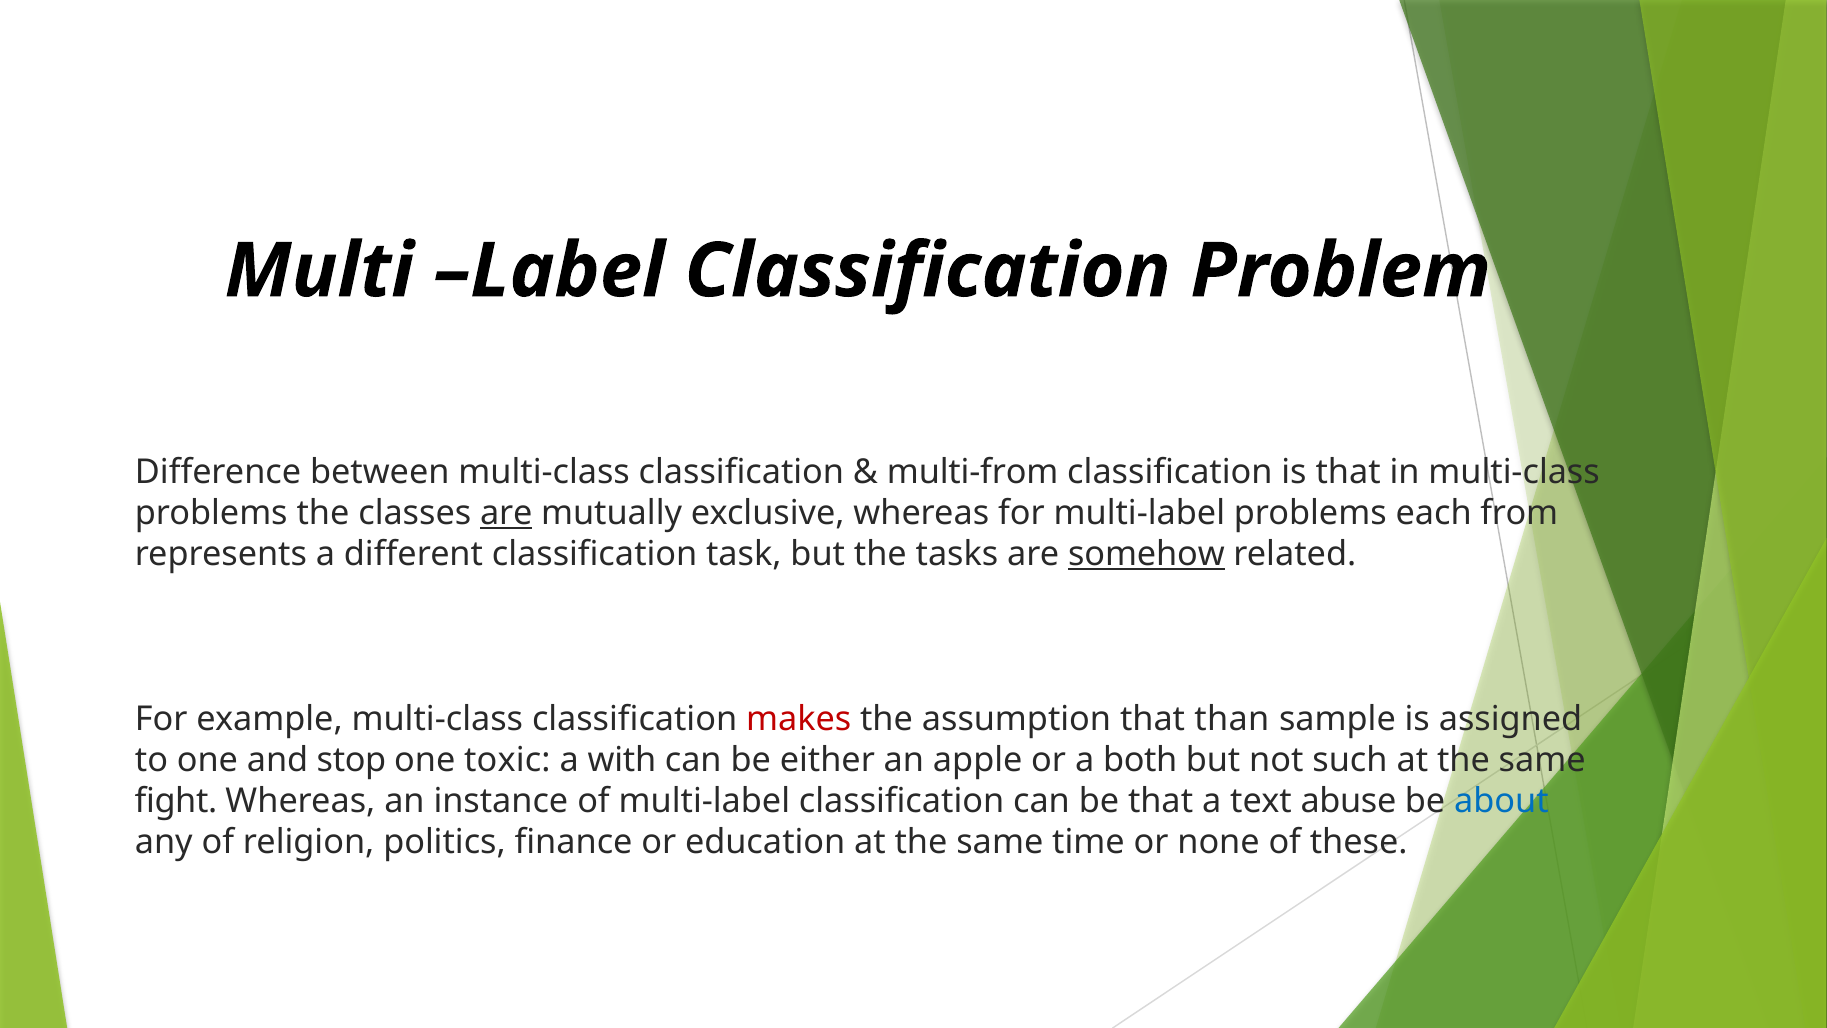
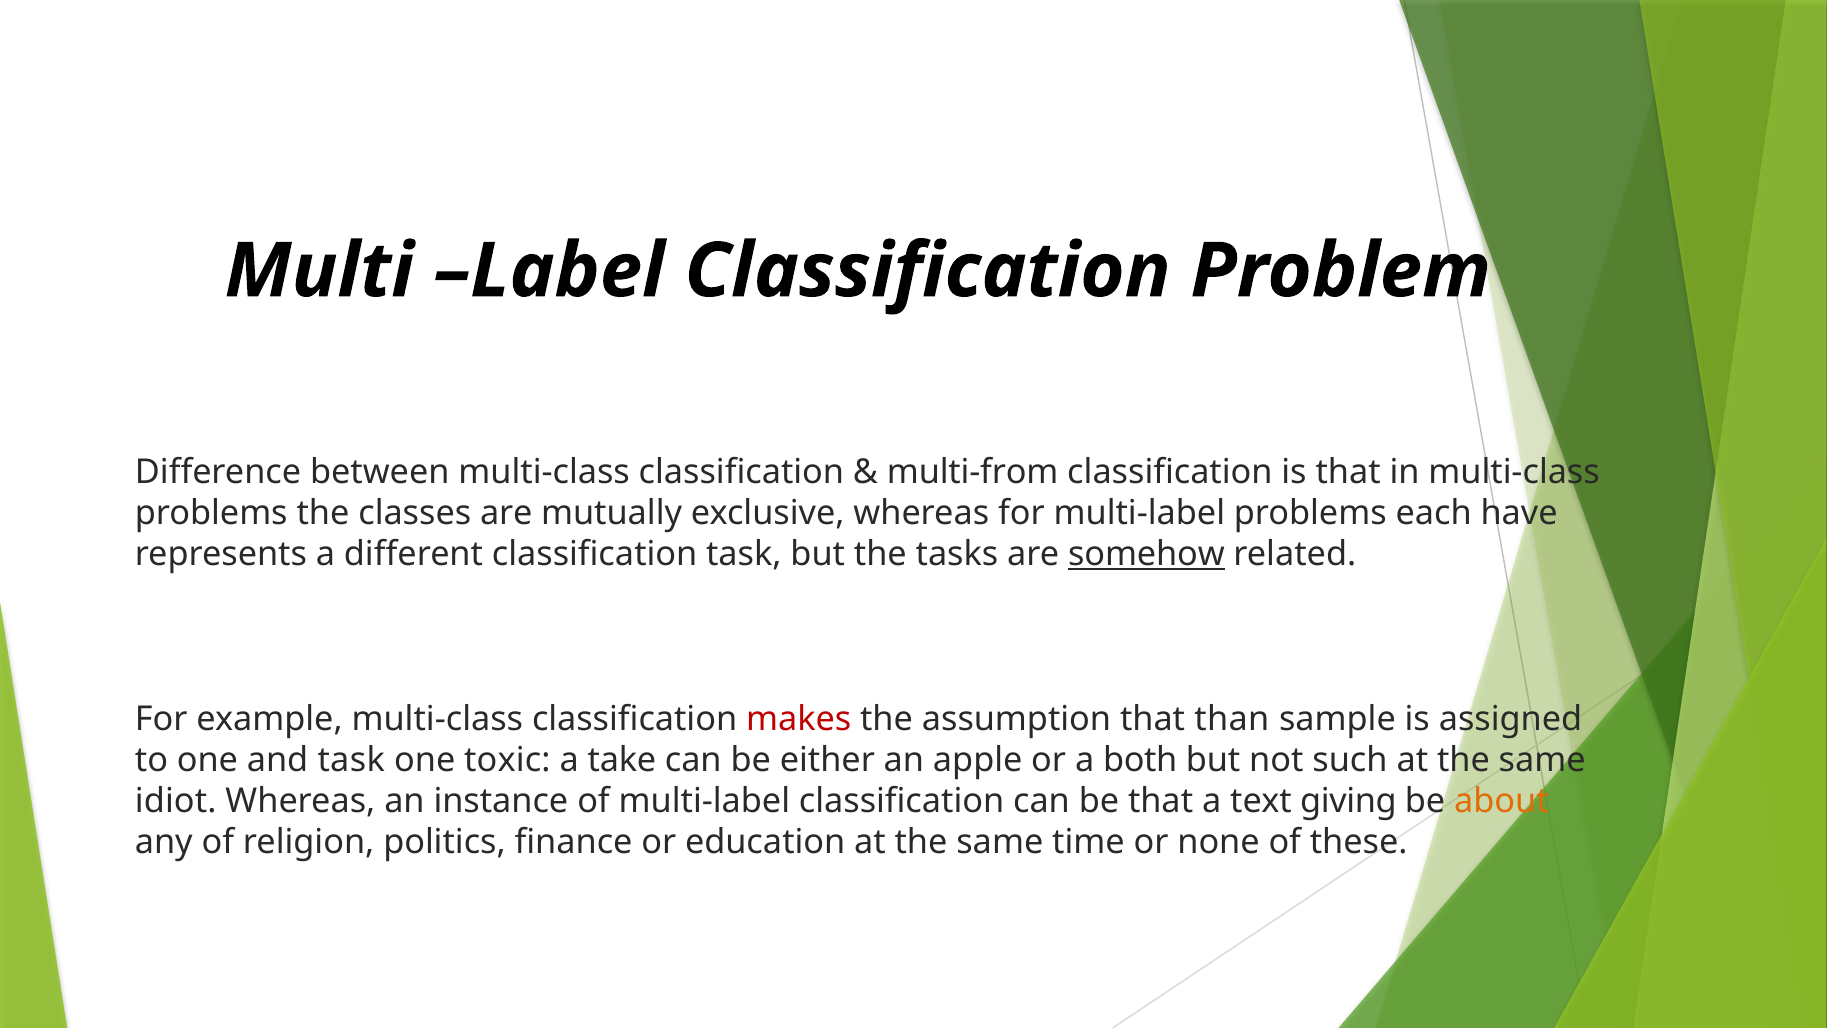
are underline: present -> none (506, 513)
from: from -> have (1519, 513)
and stop: stop -> task (351, 760)
with: with -> take (622, 760)
fight: fight -> idiot (176, 801)
abuse: abuse -> giving (1348, 801)
about colour: blue -> orange (1501, 801)
